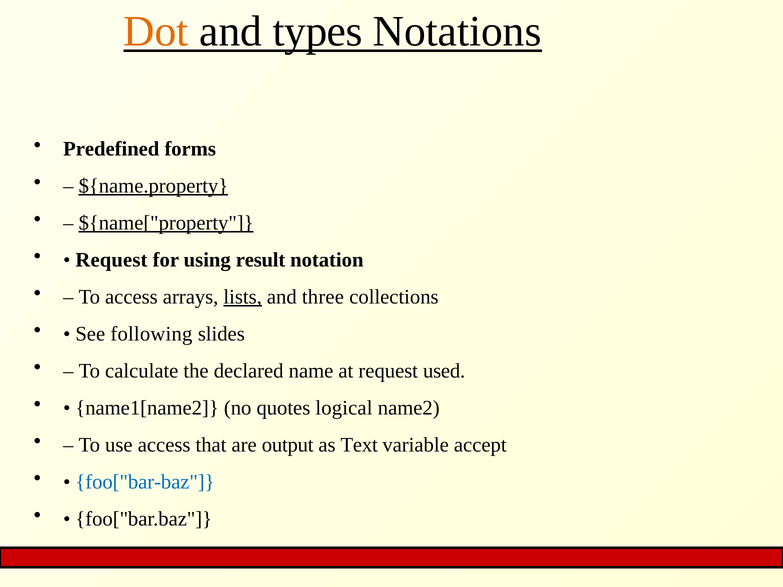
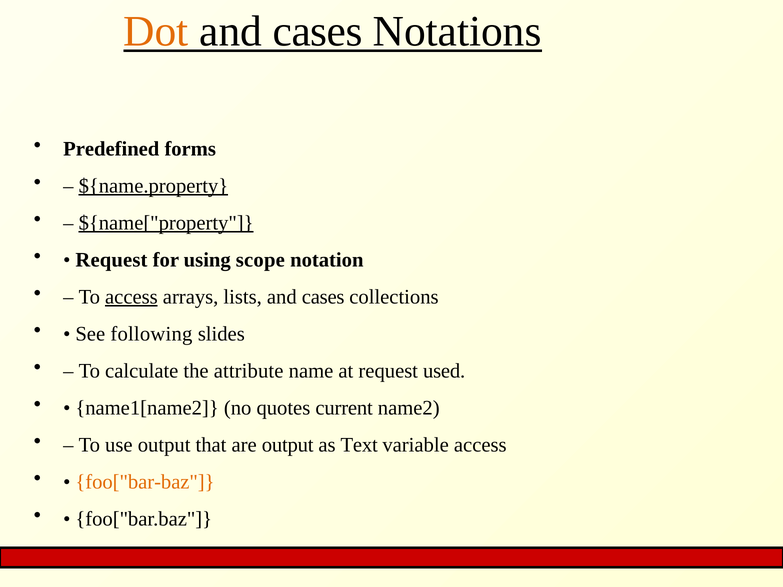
types: types -> cases (318, 32)
result: result -> scope (260, 260)
access underline: none -> present (131, 297)
lists underline: present -> none (243, 297)
three: three -> cases (323, 297)
declared: declared -> attribute (249, 371)
logical: logical -> current (344, 408)
use access: access -> output (164, 445)
variable accept: accept -> access (480, 445)
foo["bar-baz colour: blue -> orange (145, 482)
